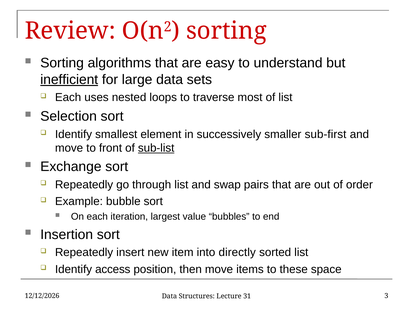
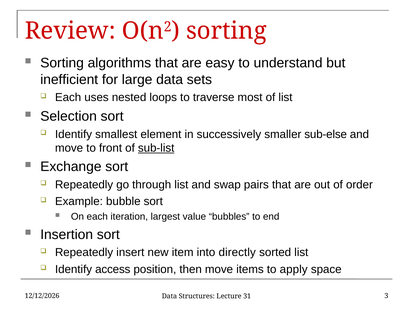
inefficient underline: present -> none (69, 79)
sub-first: sub-first -> sub-else (326, 134)
these: these -> apply (294, 269)
